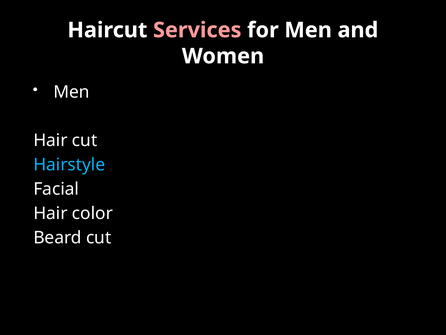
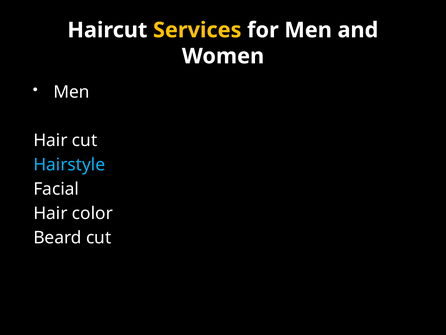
Services colour: pink -> yellow (197, 30)
